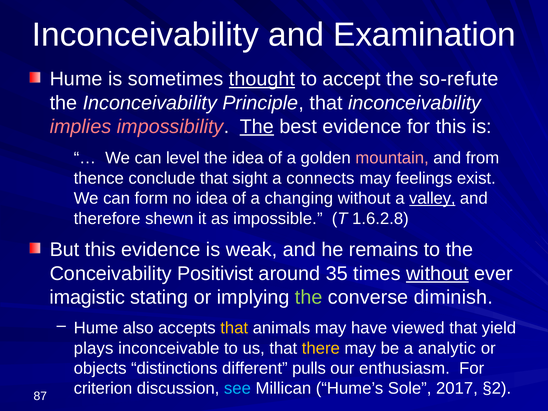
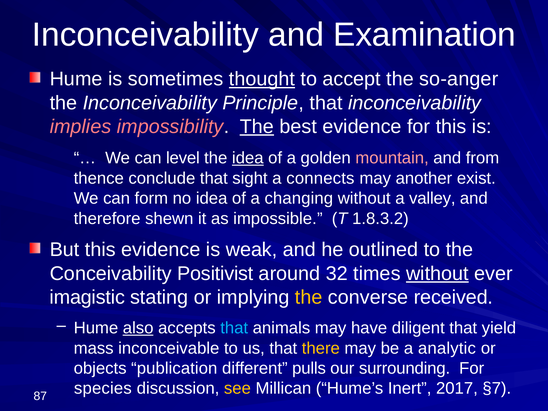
so-refute: so-refute -> so-anger (459, 79)
idea underline: none -> present (248, 158)
feelings: feelings -> another (424, 178)
valley underline: present -> none (432, 198)
1.6.2.8: 1.6.2.8 -> 1.8.3.2 (380, 219)
remains: remains -> outlined (384, 250)
35: 35 -> 32 (337, 274)
the colour: light green -> yellow (309, 297)
diminish: diminish -> received (453, 297)
also underline: none -> present (138, 328)
that colour: yellow -> light blue (234, 328)
viewed: viewed -> diligent (418, 328)
plays: plays -> mass (94, 348)
distinctions: distinctions -> publication (174, 368)
enthusiasm: enthusiasm -> surrounding (405, 368)
criterion: criterion -> species (103, 388)
see colour: light blue -> yellow (237, 388)
Sole: Sole -> Inert (410, 388)
§2: §2 -> §7 (497, 388)
